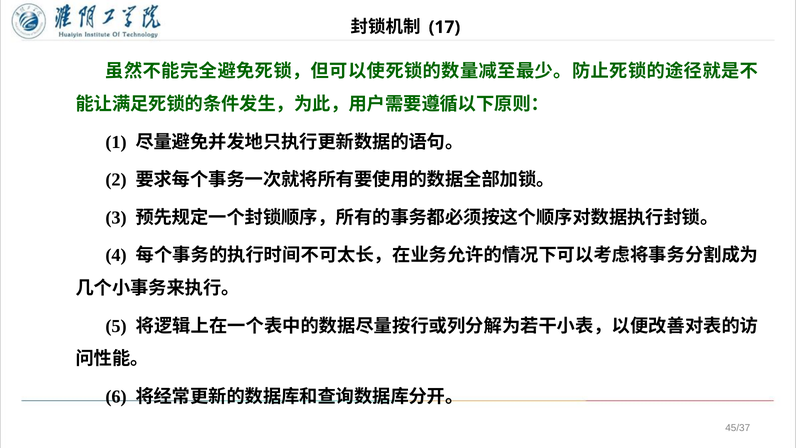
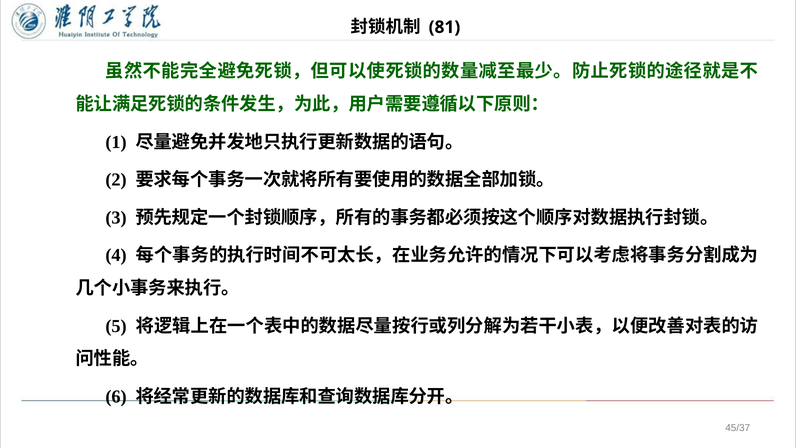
17: 17 -> 81 (444, 27)
